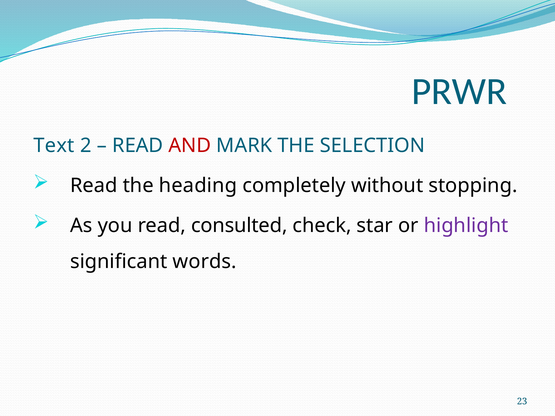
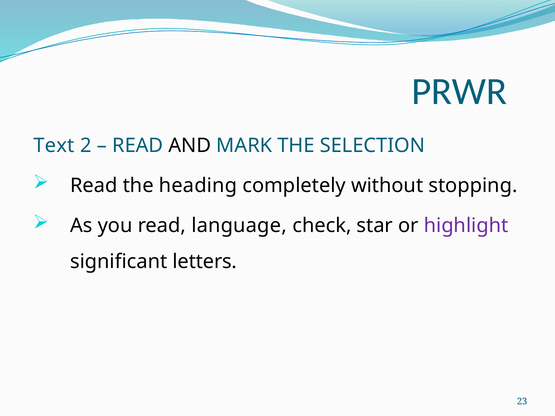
AND colour: red -> black (190, 146)
consulted: consulted -> language (239, 226)
words: words -> letters (205, 262)
